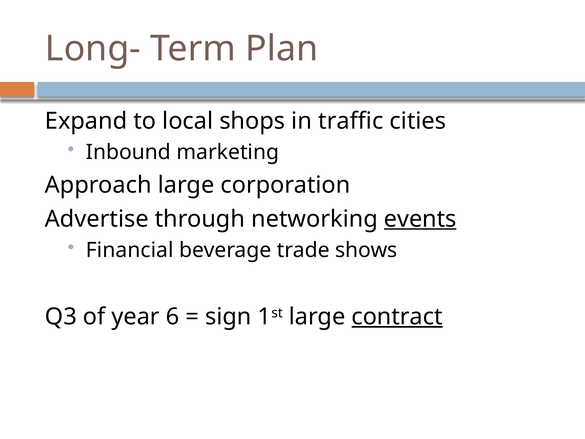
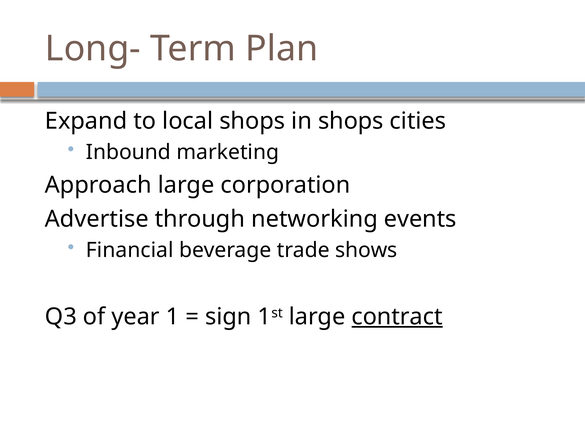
in traffic: traffic -> shops (351, 121)
events underline: present -> none (420, 219)
6: 6 -> 1 (173, 317)
